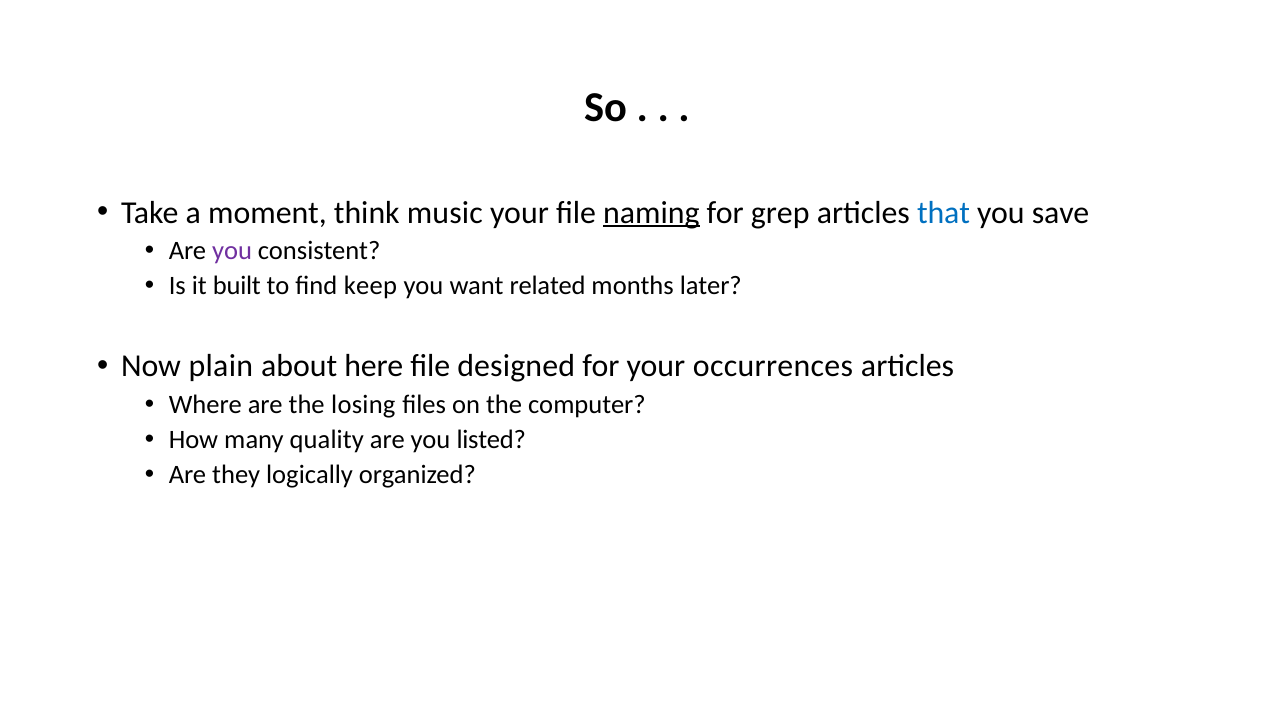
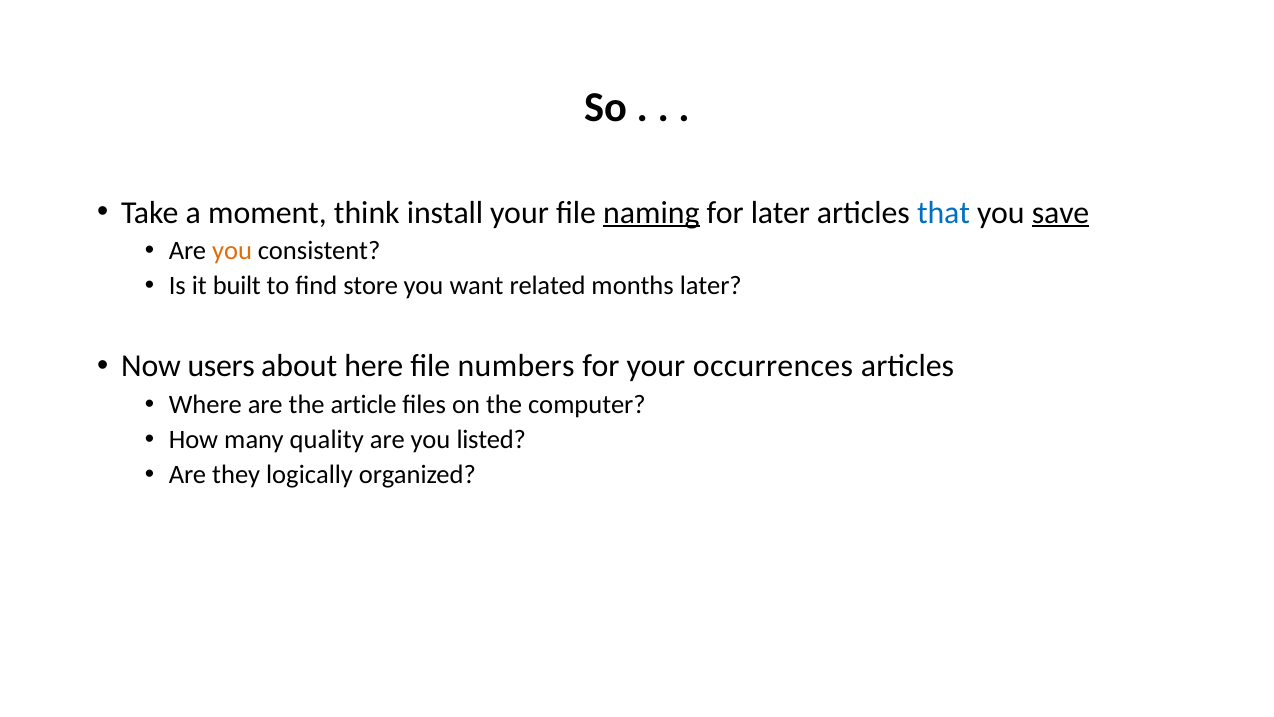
music: music -> install (445, 213)
for grep: grep -> later (780, 213)
save underline: none -> present (1061, 213)
you colour: purple -> orange (232, 251)
keep: keep -> store (371, 286)
plain: plain -> users (221, 366)
designed: designed -> numbers (516, 366)
losing: losing -> article (364, 404)
